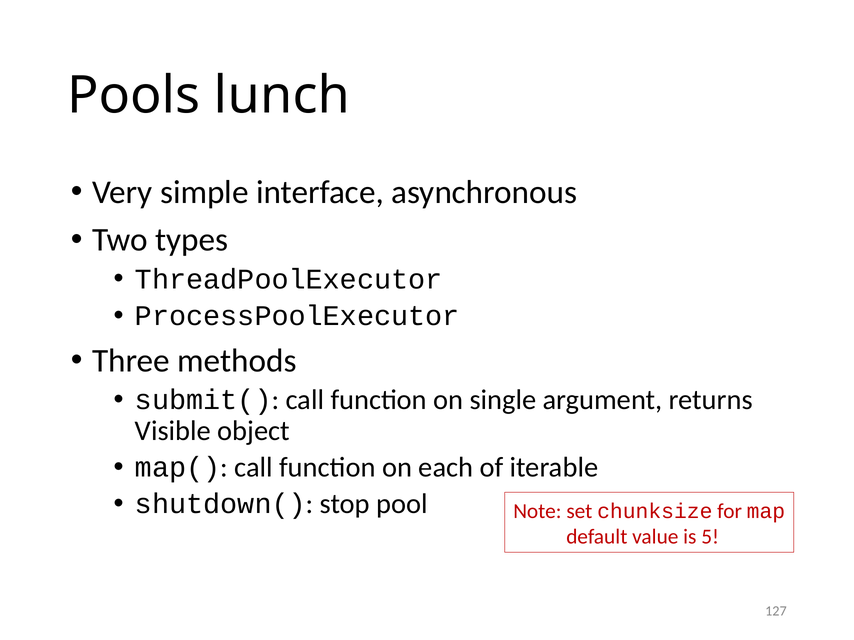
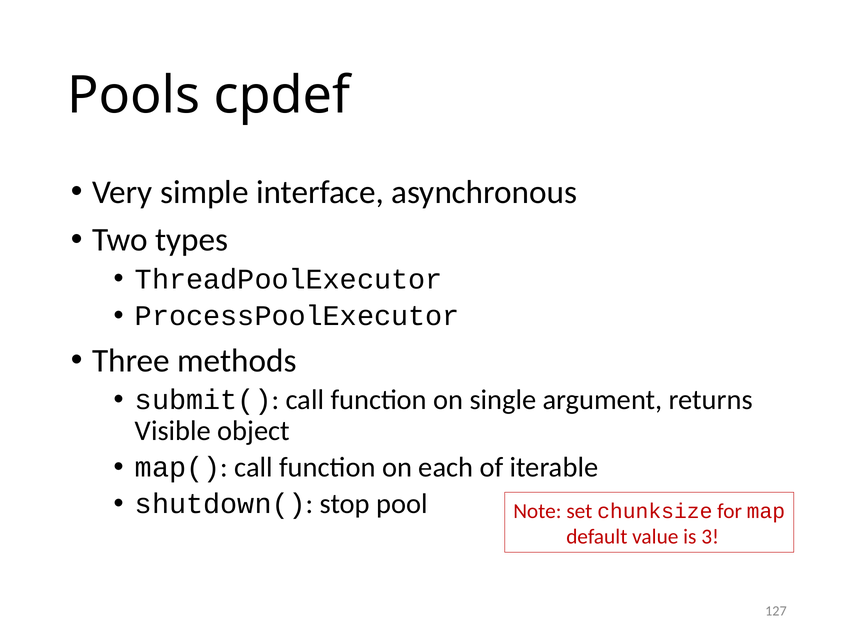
lunch: lunch -> cpdef (282, 96)
5: 5 -> 3 (710, 537)
